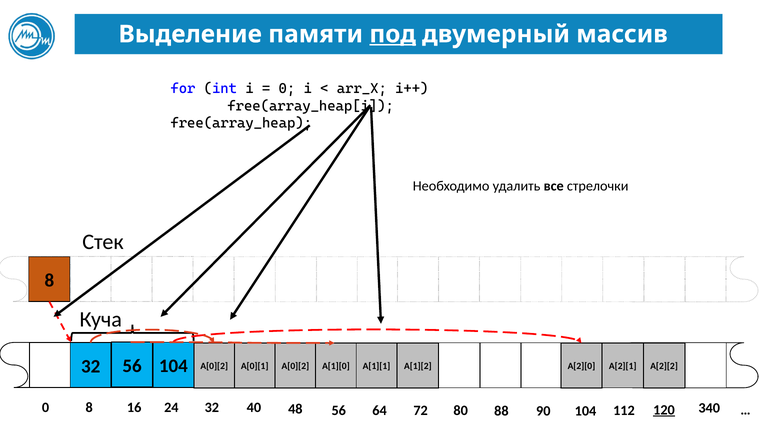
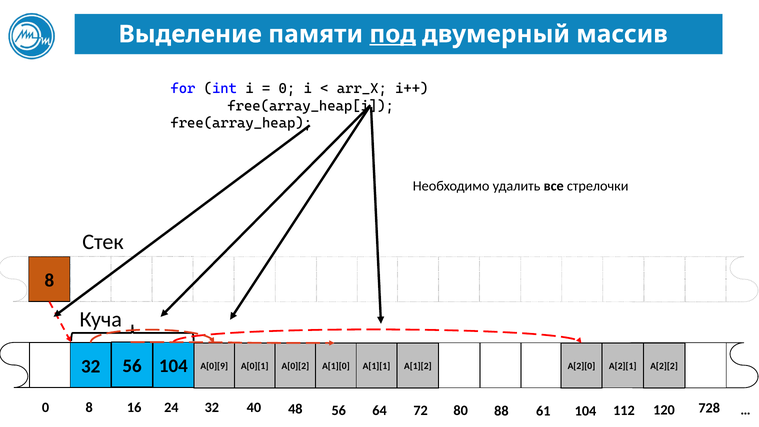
A[0][2: A[0][2 -> A[0][9 (214, 366)
90: 90 -> 61 (543, 411)
120 underline: present -> none (664, 410)
340: 340 -> 728 (709, 408)
